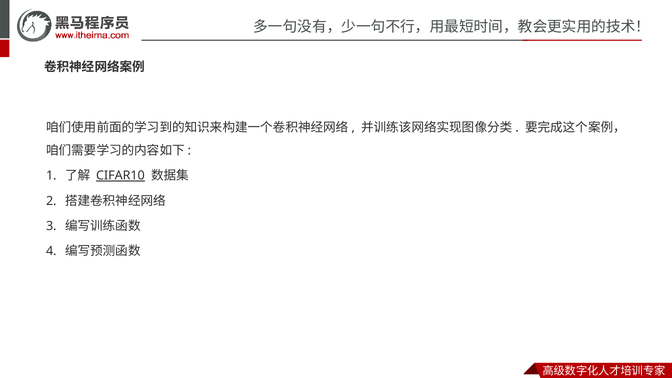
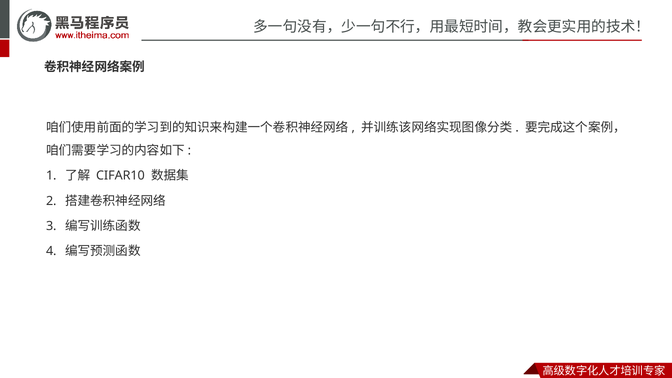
CIFAR10 underline: present -> none (120, 176)
